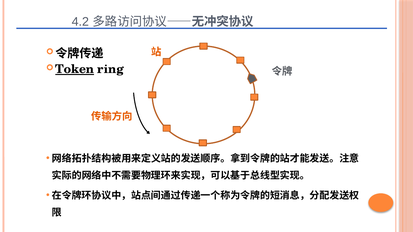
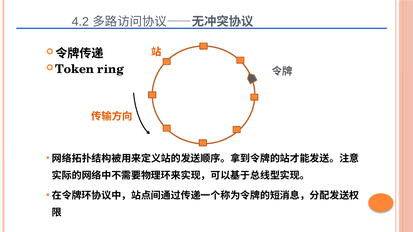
Token underline: present -> none (75, 69)
